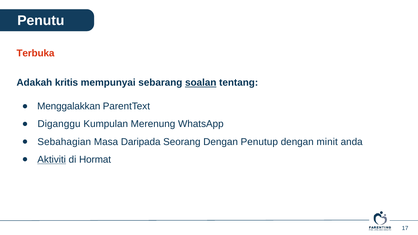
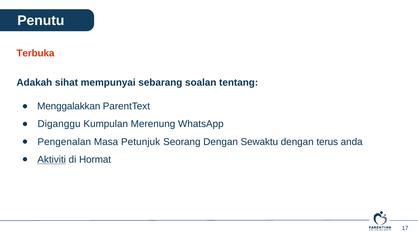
kritis: kritis -> sihat (66, 83)
soalan underline: present -> none (201, 83)
Sebahagian: Sebahagian -> Pengenalan (64, 142)
Daripada: Daripada -> Petunjuk (141, 142)
Penutup: Penutup -> Sewaktu (259, 142)
minit: minit -> terus (327, 142)
